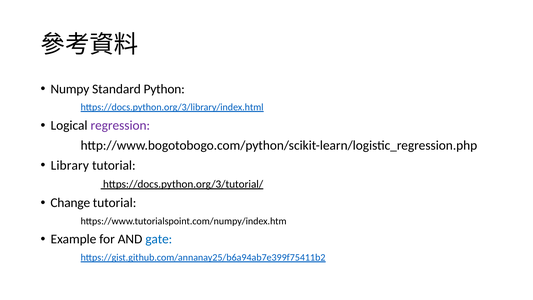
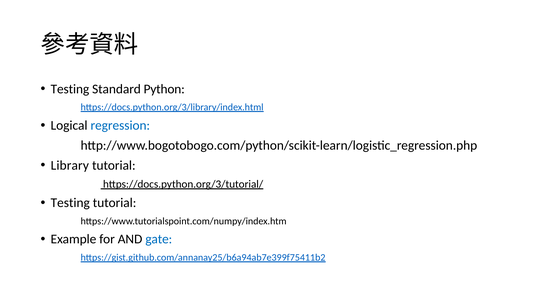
Numpy: Numpy -> Testing (70, 89)
regression colour: purple -> blue (120, 125)
Change: Change -> Testing (70, 203)
